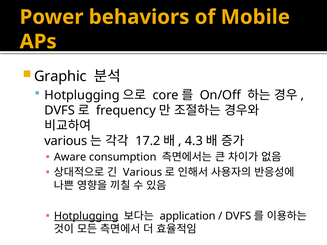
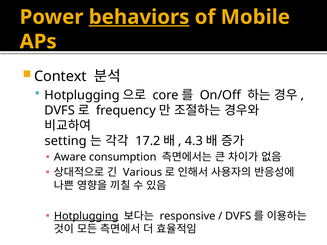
behaviors underline: none -> present (139, 17)
Graphic: Graphic -> Context (60, 76)
various: various -> setting (66, 141)
application: application -> responsive (188, 216)
